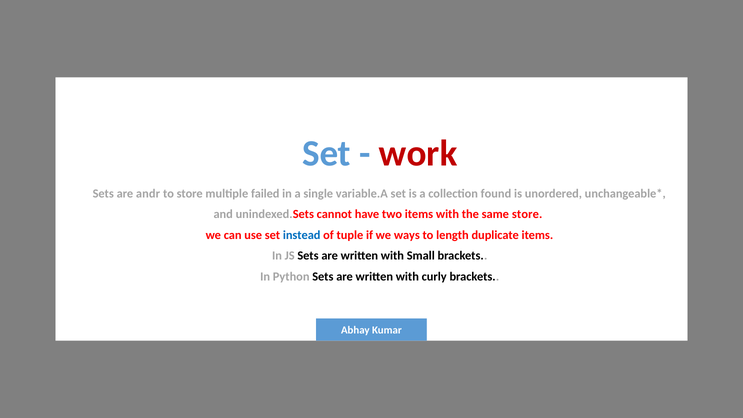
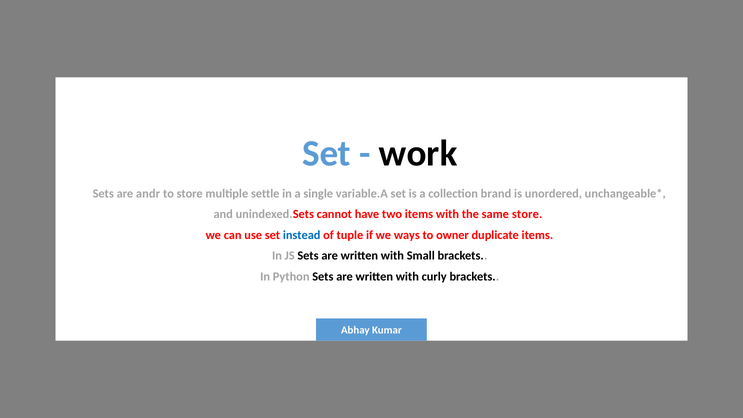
work colour: red -> black (418, 154)
failed: failed -> settle (265, 194)
found: found -> brand (496, 194)
length: length -> owner (452, 235)
